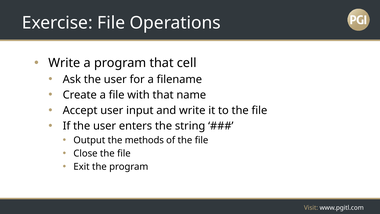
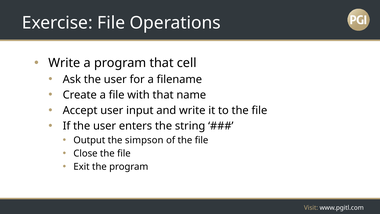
methods: methods -> simpson (144, 140)
